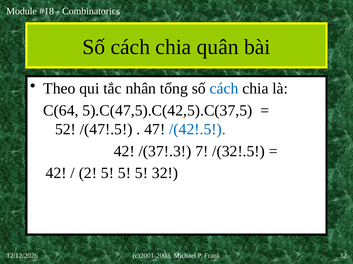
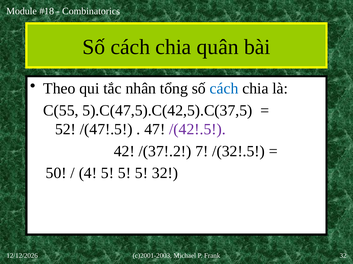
C(64: C(64 -> C(55 (61, 111)
/(42!.5 colour: blue -> purple (197, 130)
/(37!.3: /(37!.3 -> /(37!.2 (165, 152)
42: 42 -> 50 (56, 174)
2: 2 -> 4 (88, 174)
